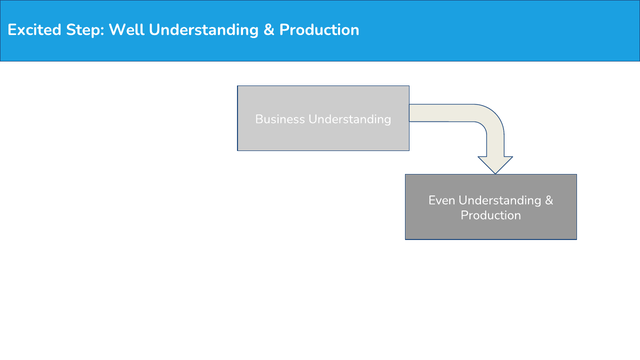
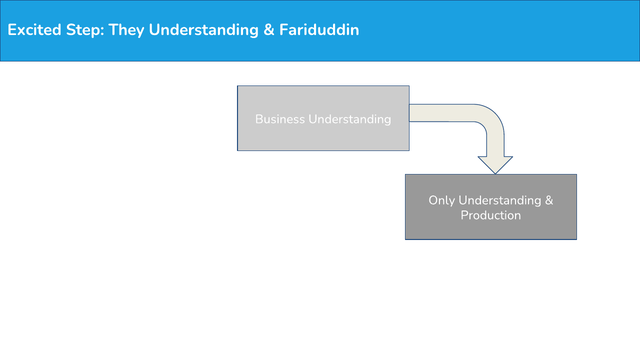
Well: Well -> They (126, 30)
Production: Production -> Fariduddin (319, 30)
Even: Even -> Only (442, 200)
